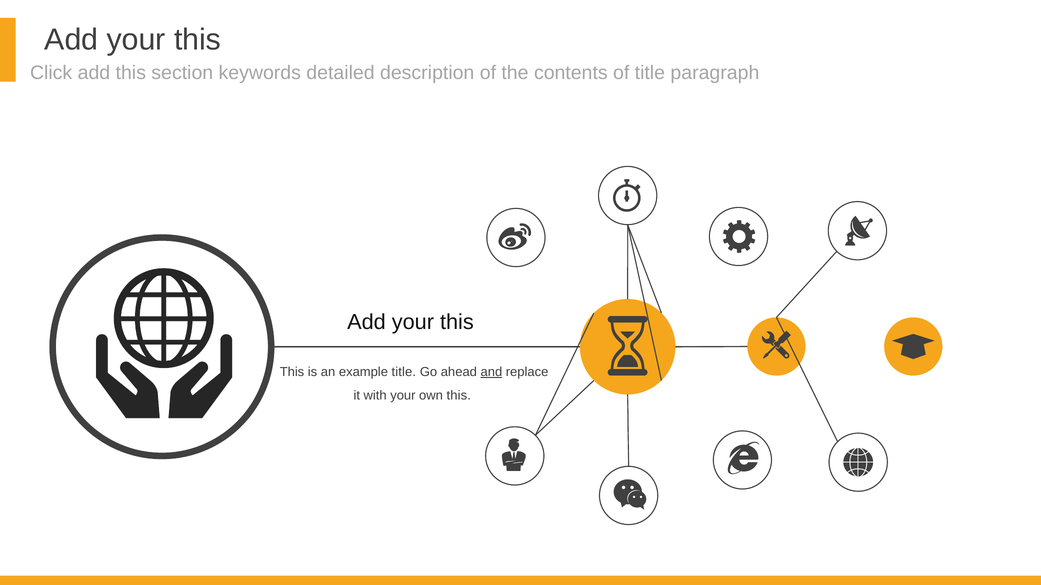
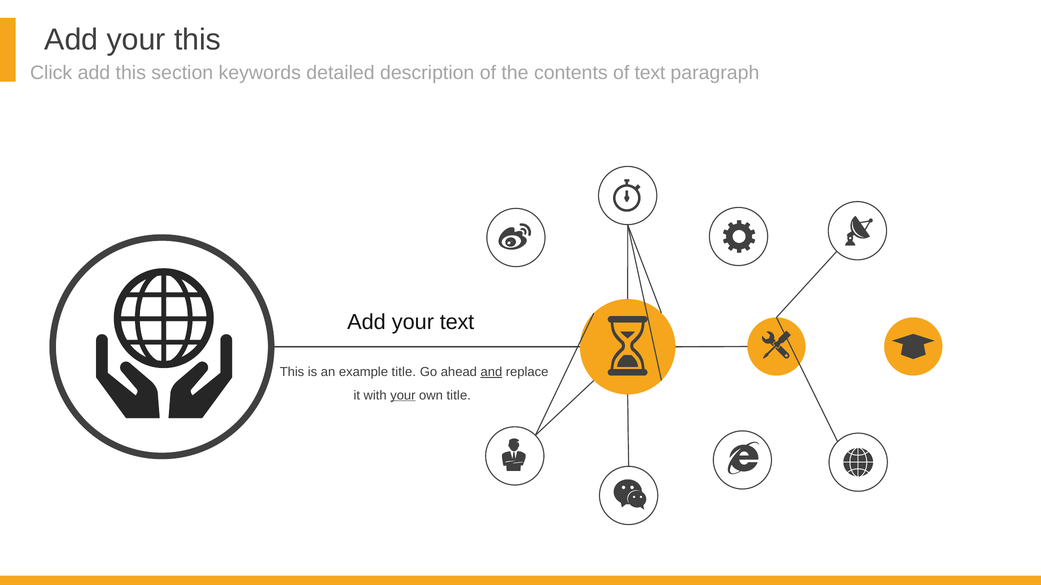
title: title -> text (650, 73)
this: this -> text (457, 323)
your underline: none -> present (403, 396)
own this: this -> title (459, 396)
